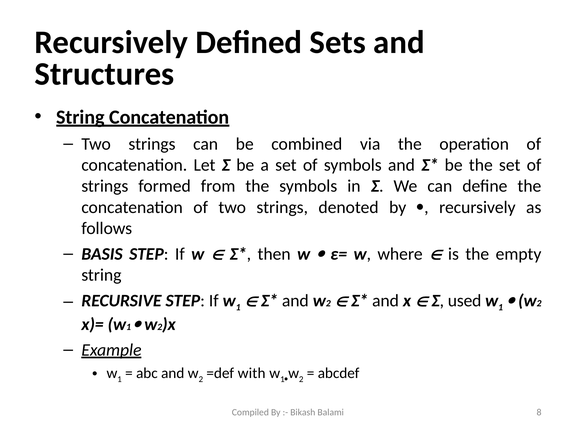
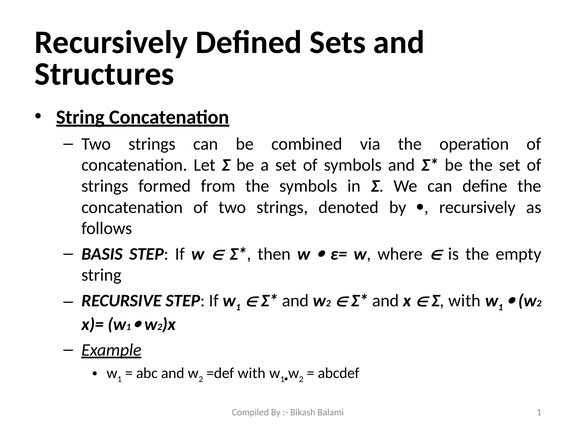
Σ used: used -> with (464, 301)
Balami 8: 8 -> 1 (539, 412)
